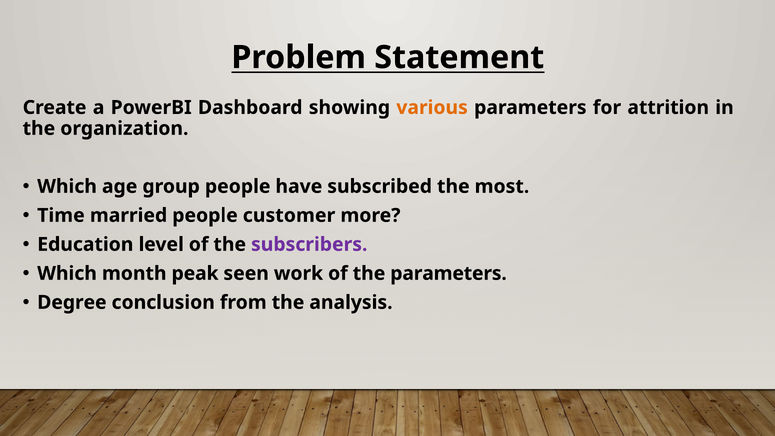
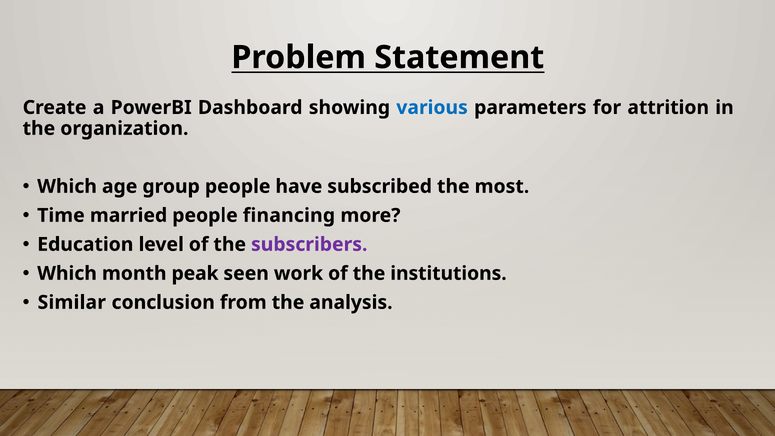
various colour: orange -> blue (432, 108)
customer: customer -> financing (289, 215)
the parameters: parameters -> institutions (448, 273)
Degree: Degree -> Similar (72, 302)
